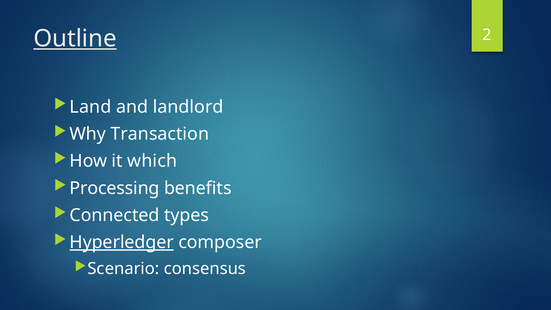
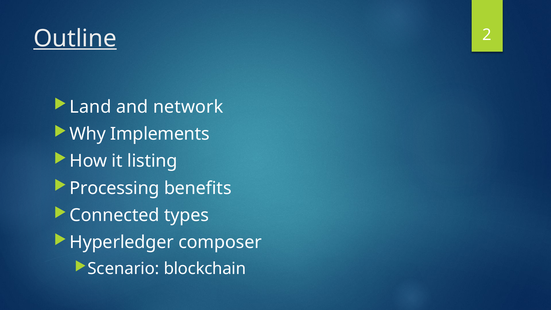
landlord: landlord -> network (188, 107)
Transaction: Transaction -> Implements (160, 134)
which: which -> listing (152, 161)
Hyperledger underline: present -> none (122, 242)
consensus: consensus -> blockchain (205, 269)
